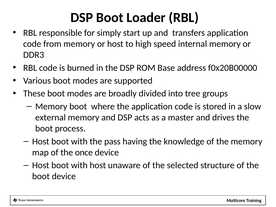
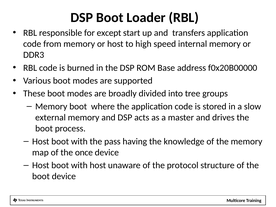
simply: simply -> except (109, 33)
selected: selected -> protocol (183, 165)
